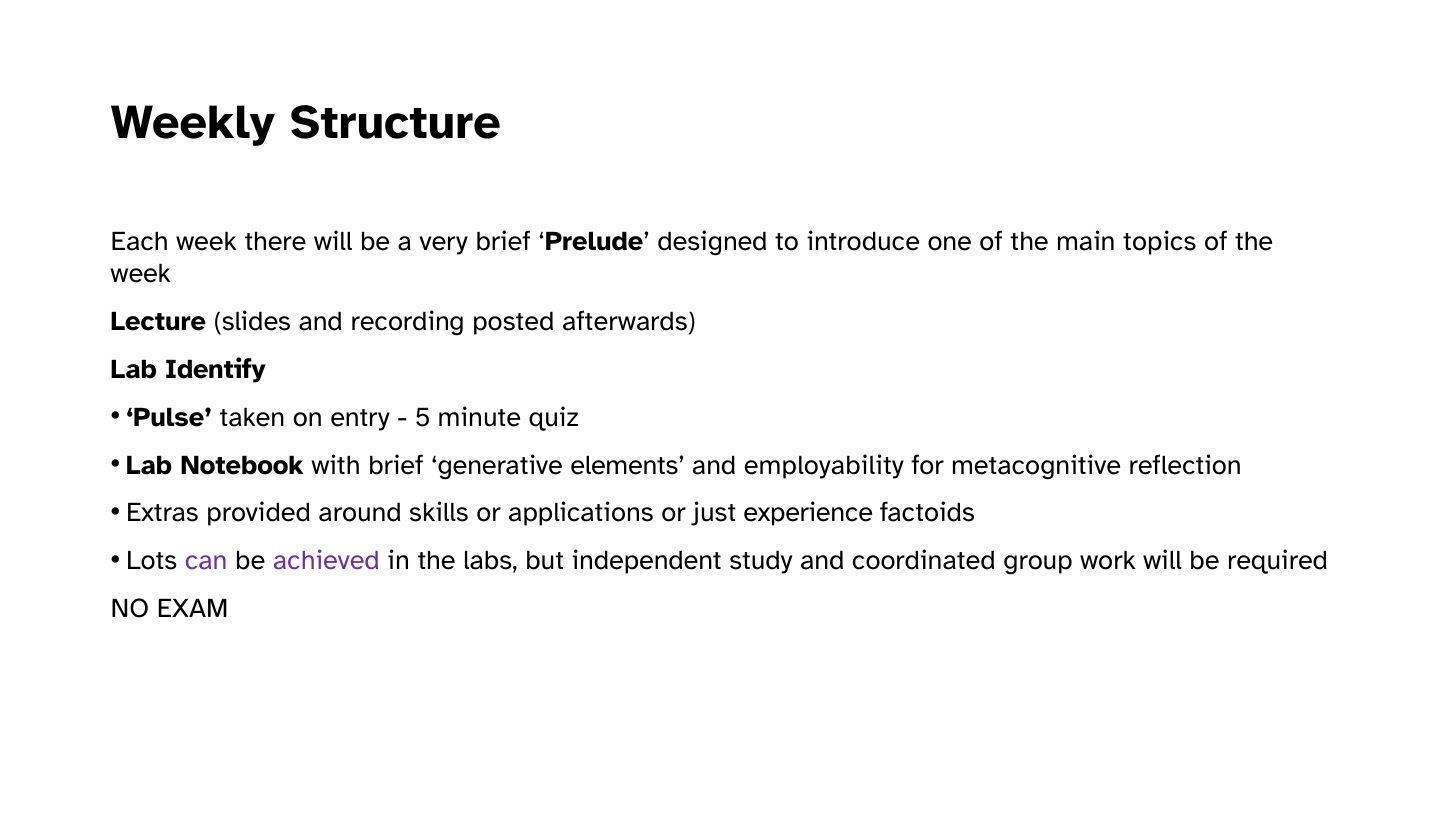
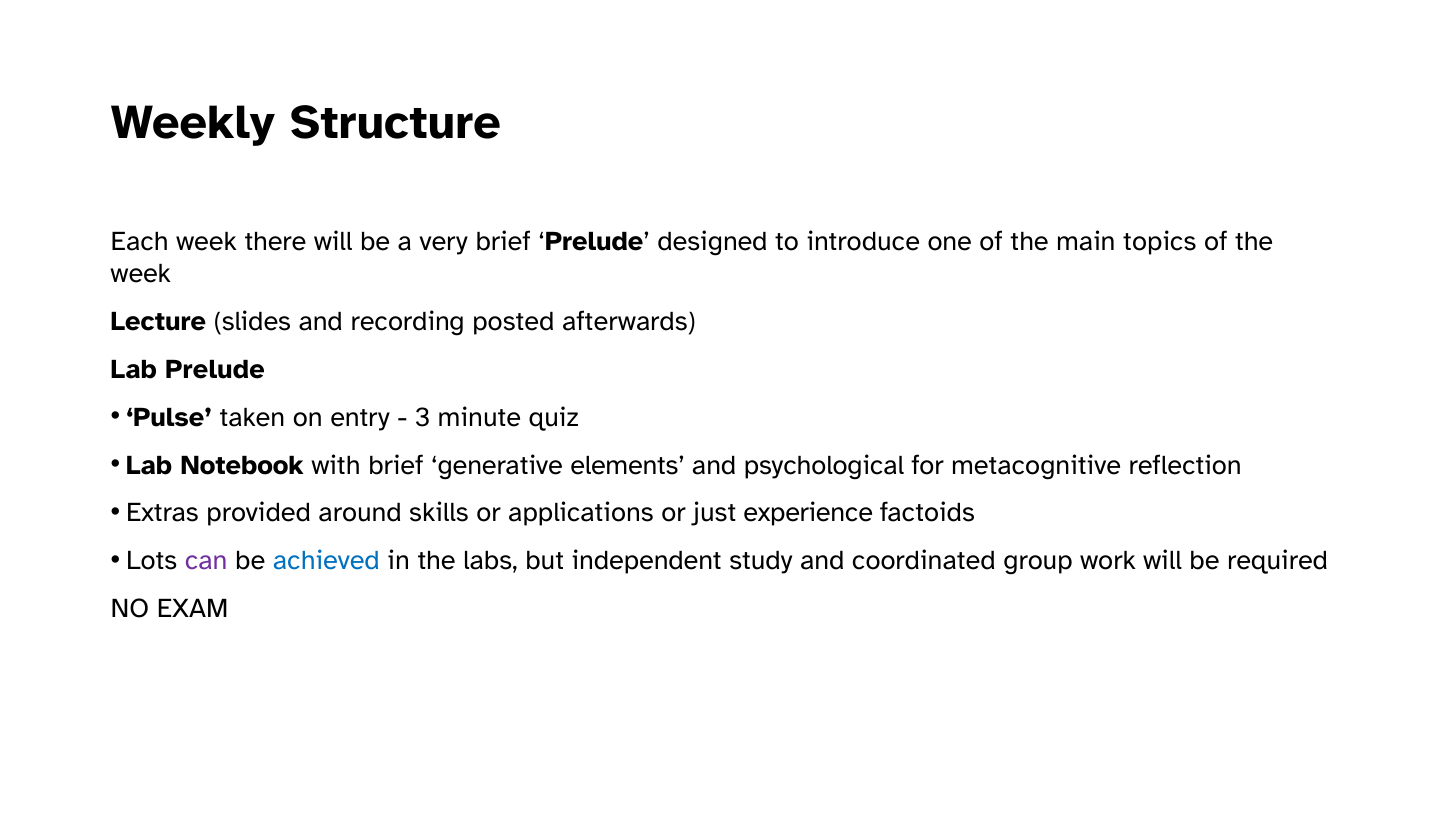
Lab Identify: Identify -> Prelude (215, 369)
5: 5 -> 3 (423, 417)
employability: employability -> psychological (824, 465)
achieved colour: purple -> blue (326, 561)
